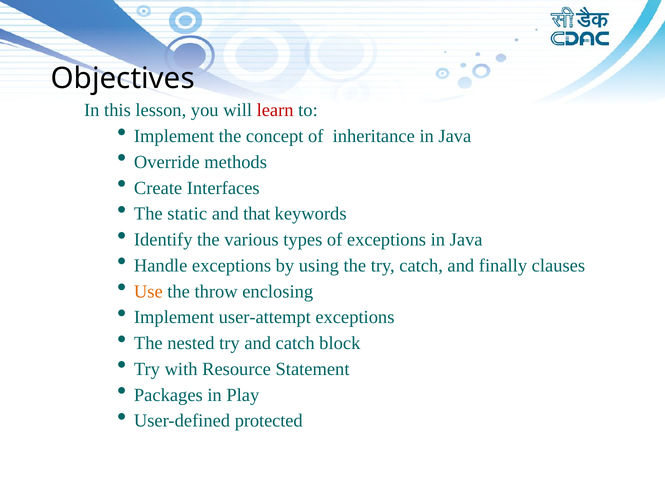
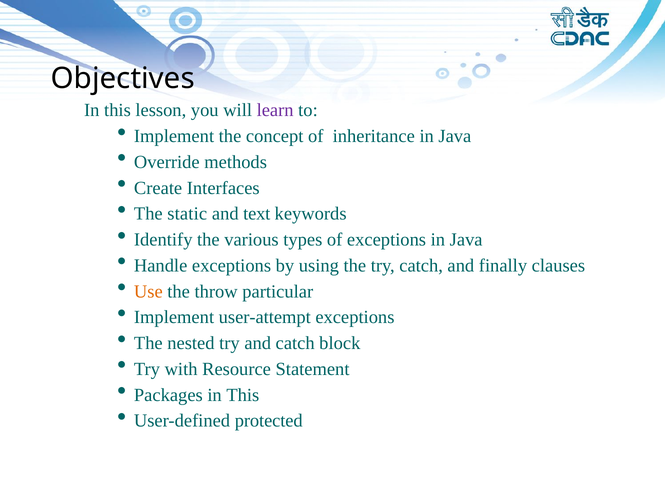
learn colour: red -> purple (275, 110)
that: that -> text (257, 214)
enclosing: enclosing -> particular (278, 291)
Packages in Play: Play -> This (243, 395)
